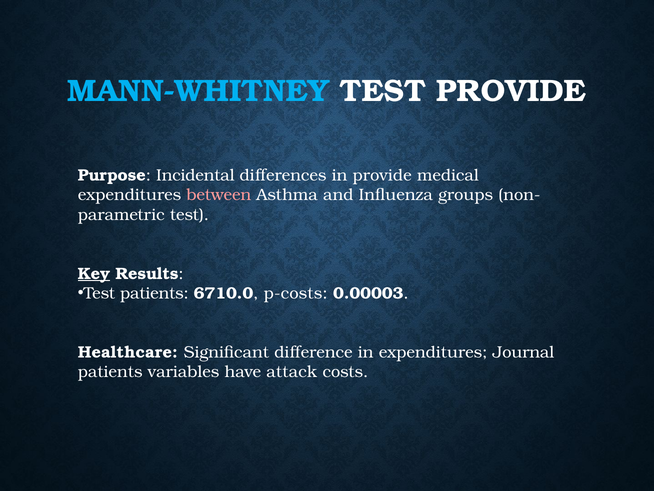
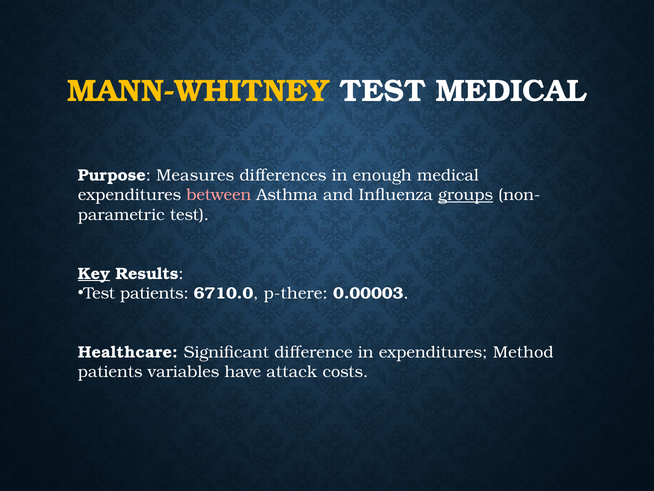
MANN-WHITNEY colour: light blue -> yellow (198, 91)
TEST PROVIDE: PROVIDE -> MEDICAL (511, 91)
Incidental: Incidental -> Measures (195, 175)
in provide: provide -> enough (382, 175)
groups underline: none -> present (466, 195)
p-costs: p-costs -> p-there (296, 293)
Journal: Journal -> Method (523, 352)
